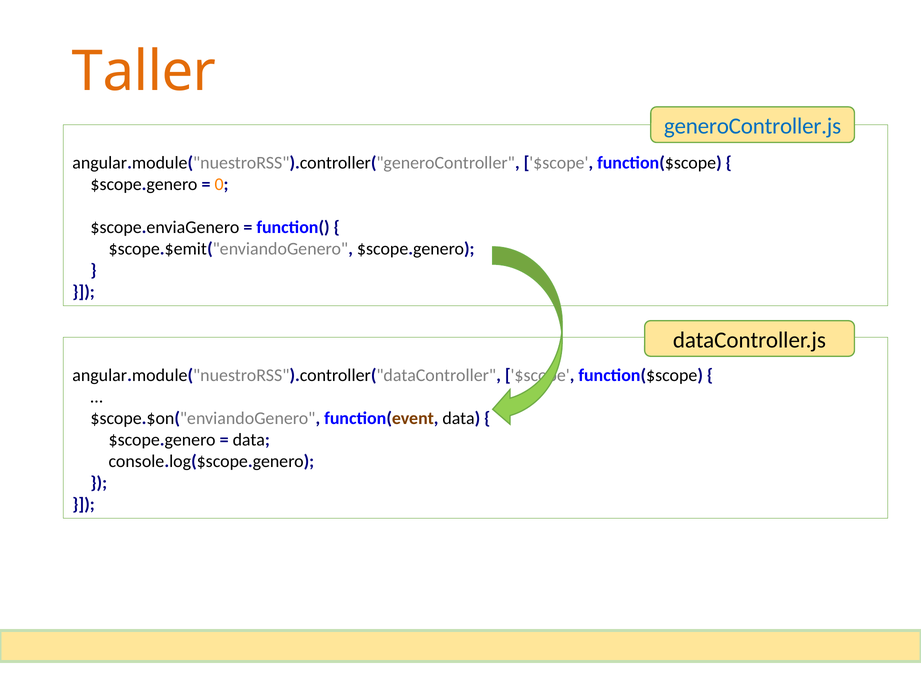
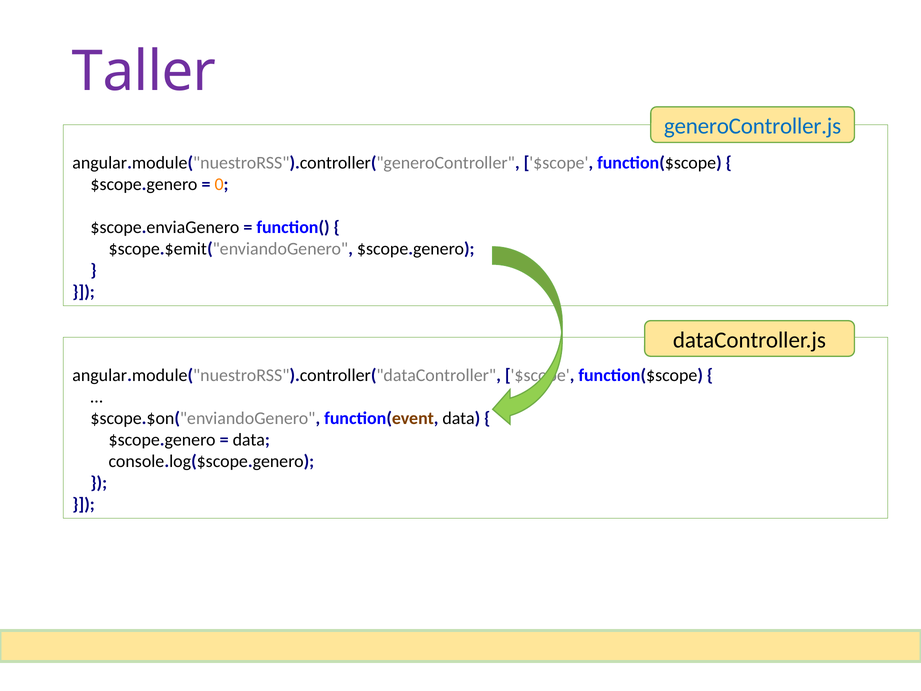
Taller colour: orange -> purple (144, 71)
